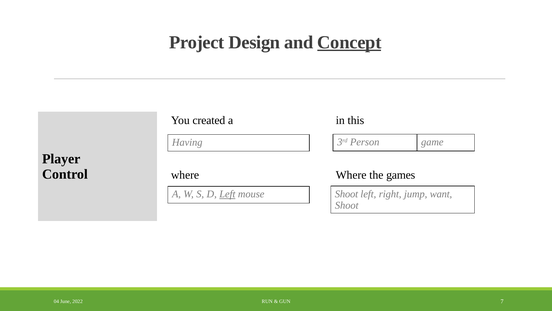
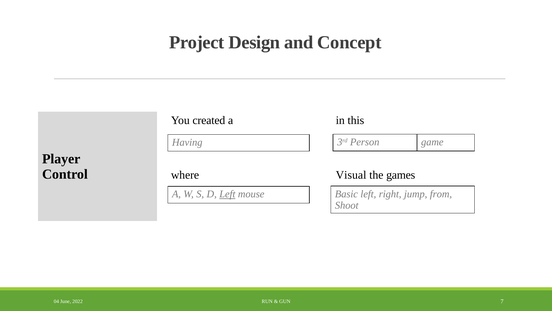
Concept underline: present -> none (349, 42)
where Where: Where -> Visual (351, 175)
mouse Shoot: Shoot -> Basic (346, 194)
want: want -> from (441, 194)
